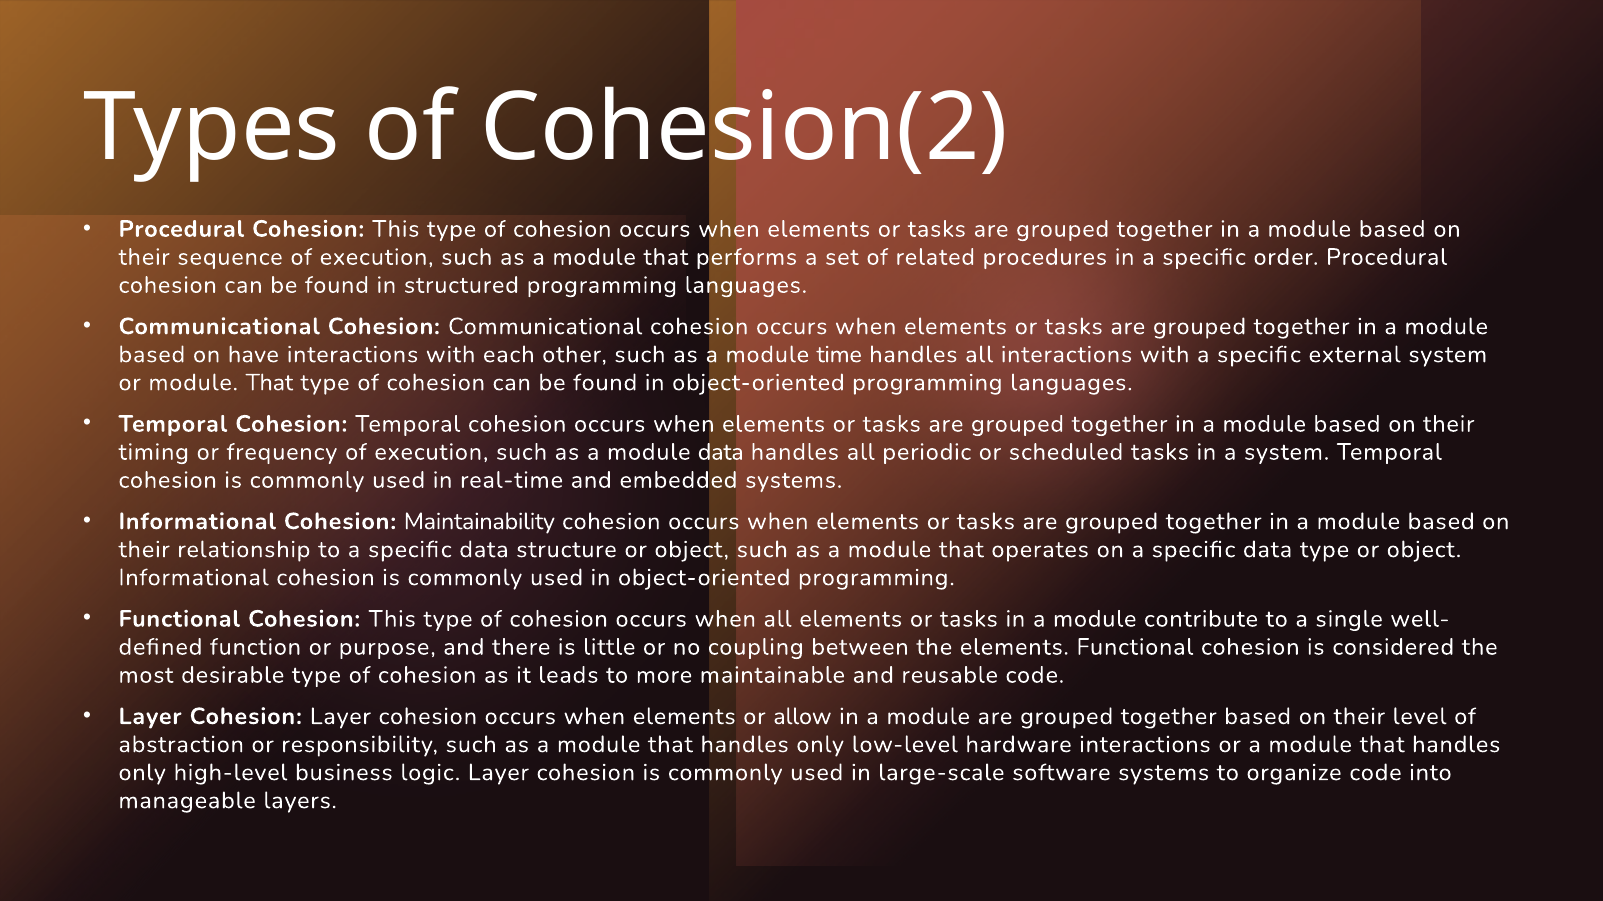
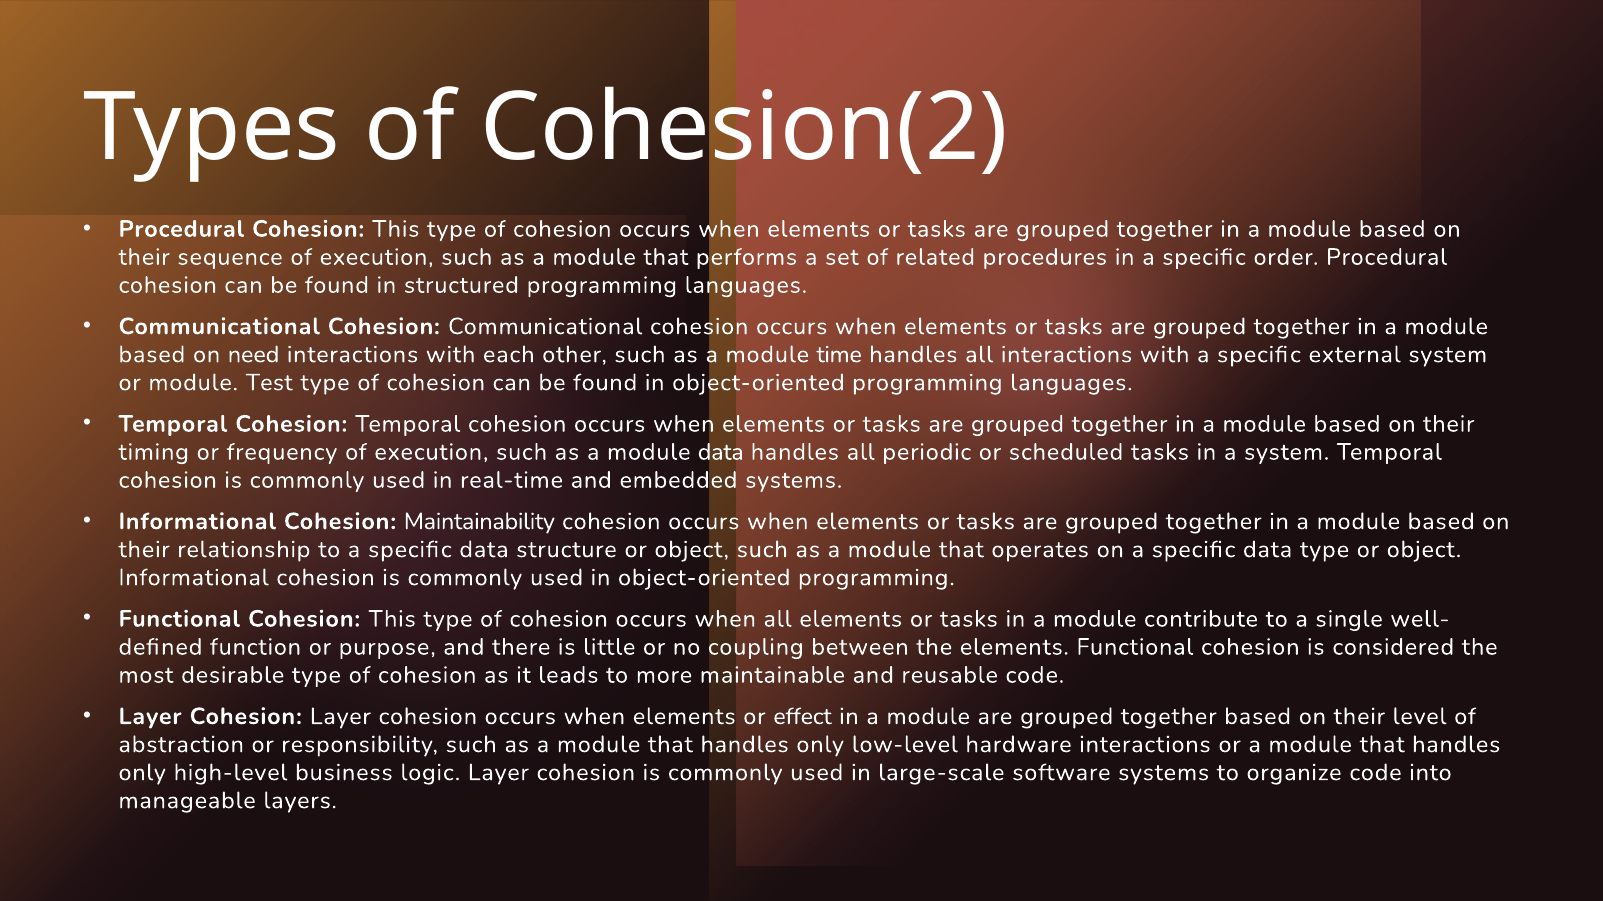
have: have -> need (254, 355)
or module That: That -> Test (269, 383)
allow: allow -> effect (802, 717)
